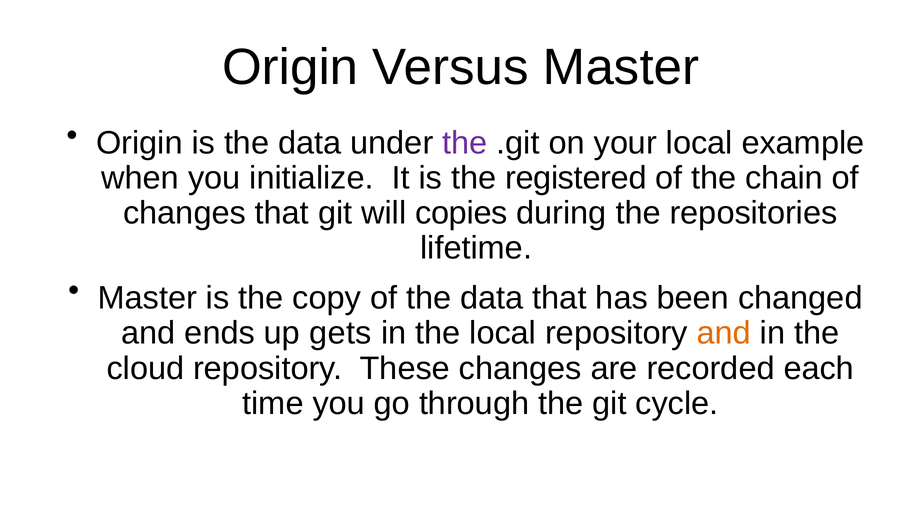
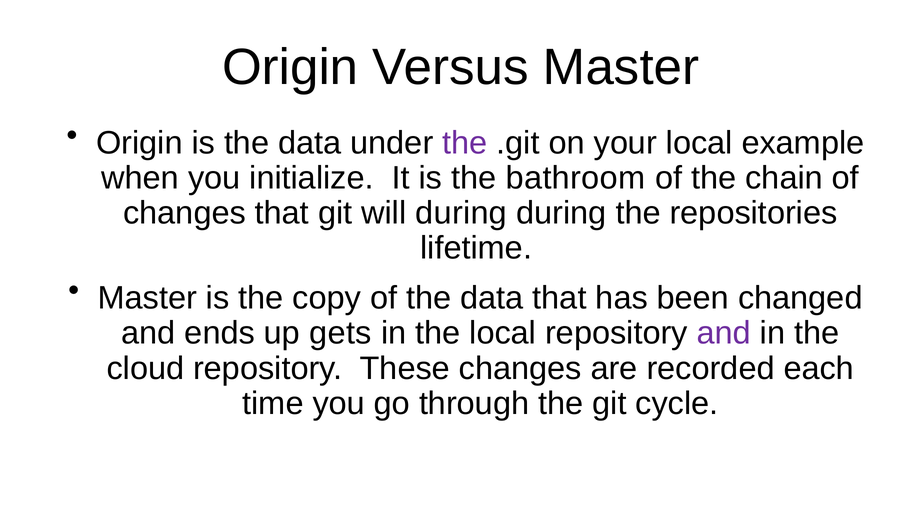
registered: registered -> bathroom (576, 178)
will copies: copies -> during (461, 213)
and colour: orange -> purple (724, 334)
